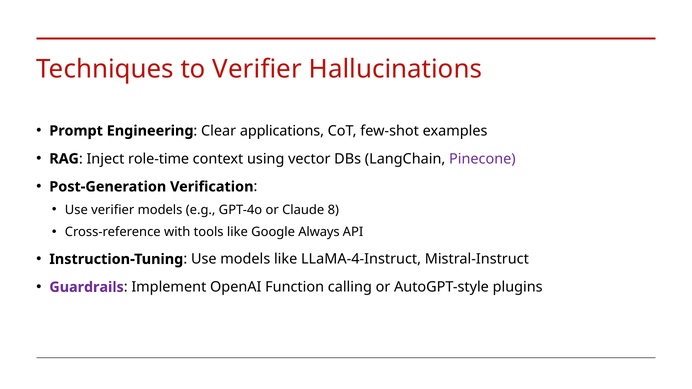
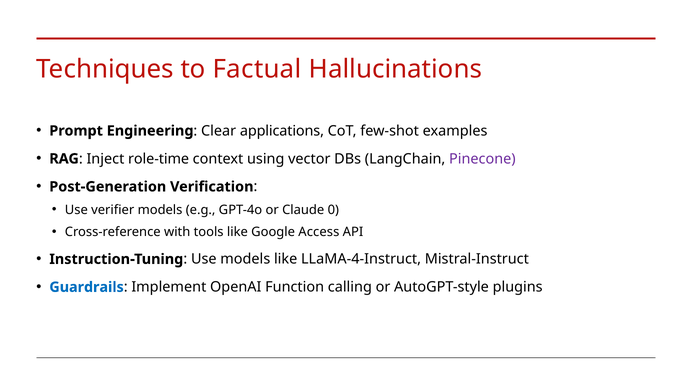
to Verifier: Verifier -> Factual (257, 69)
8: 8 -> 0 (333, 210)
Always: Always -> Access (319, 232)
Guardrails colour: purple -> blue (87, 287)
